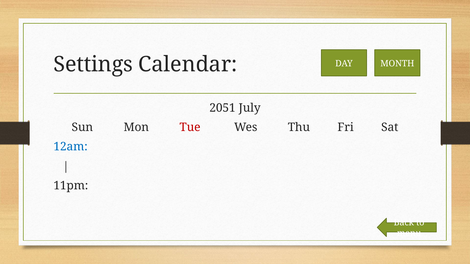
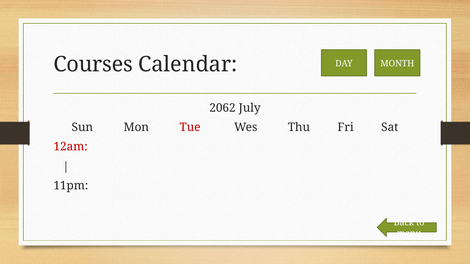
Settings: Settings -> Courses (93, 64)
2051: 2051 -> 2062 (222, 108)
12am colour: blue -> red (71, 147)
